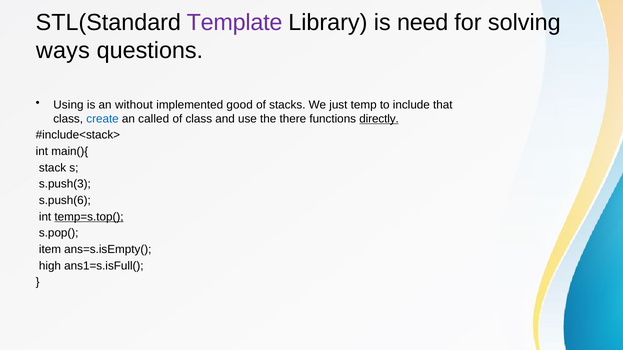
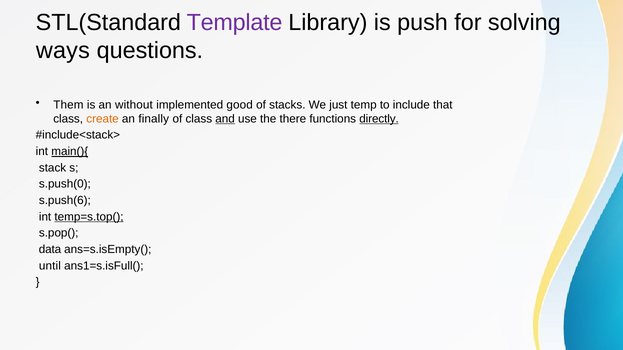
need: need -> push (423, 22)
Using: Using -> Them (68, 105)
create colour: blue -> orange (103, 119)
called: called -> finally (154, 119)
and underline: none -> present (225, 119)
main(){ underline: none -> present (70, 152)
s.push(3: s.push(3 -> s.push(0 (65, 184)
item: item -> data (50, 250)
high: high -> until (50, 266)
